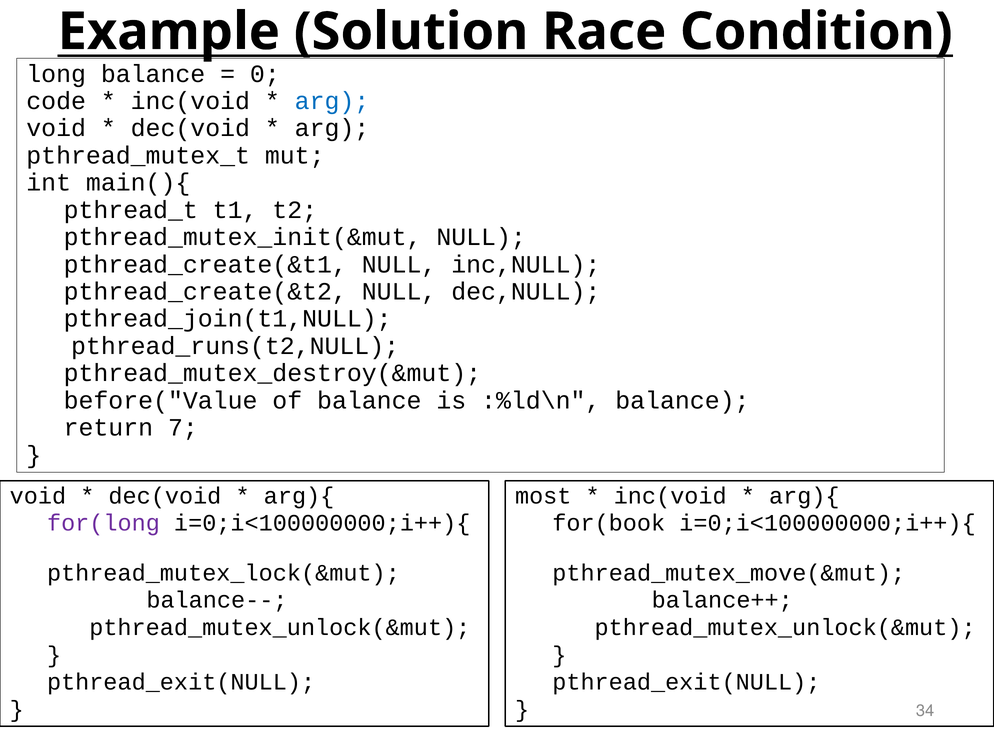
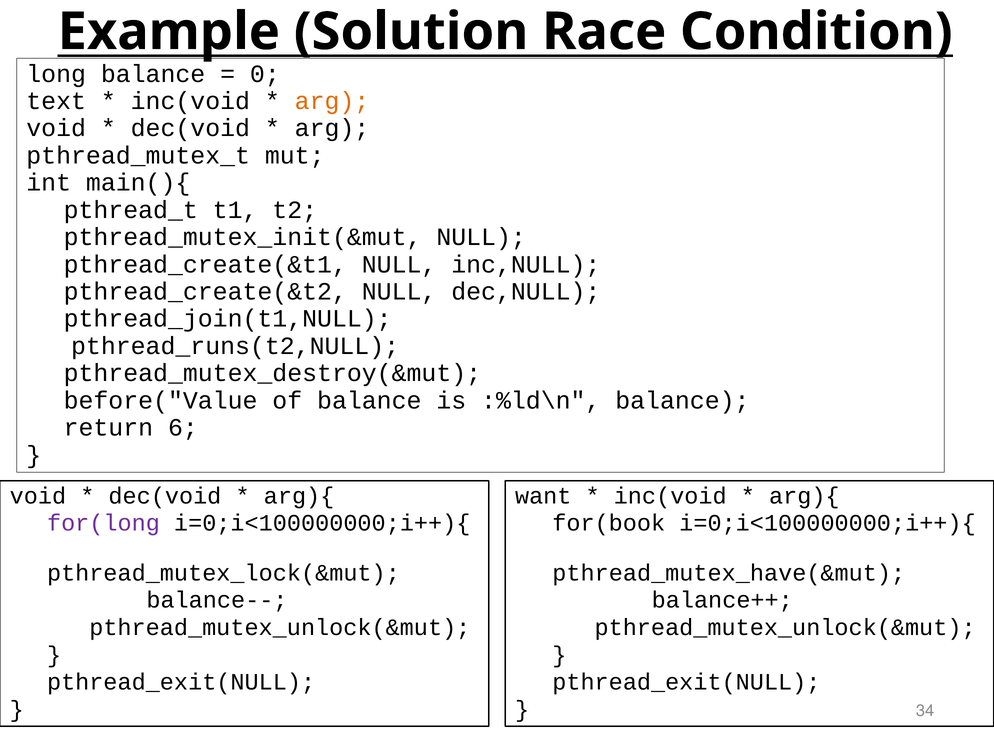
code: code -> text (56, 101)
arg colour: blue -> orange (332, 101)
7: 7 -> 6 (183, 427)
most: most -> want (543, 496)
pthread_mutex_move(&mut: pthread_mutex_move(&mut -> pthread_mutex_have(&mut (729, 573)
